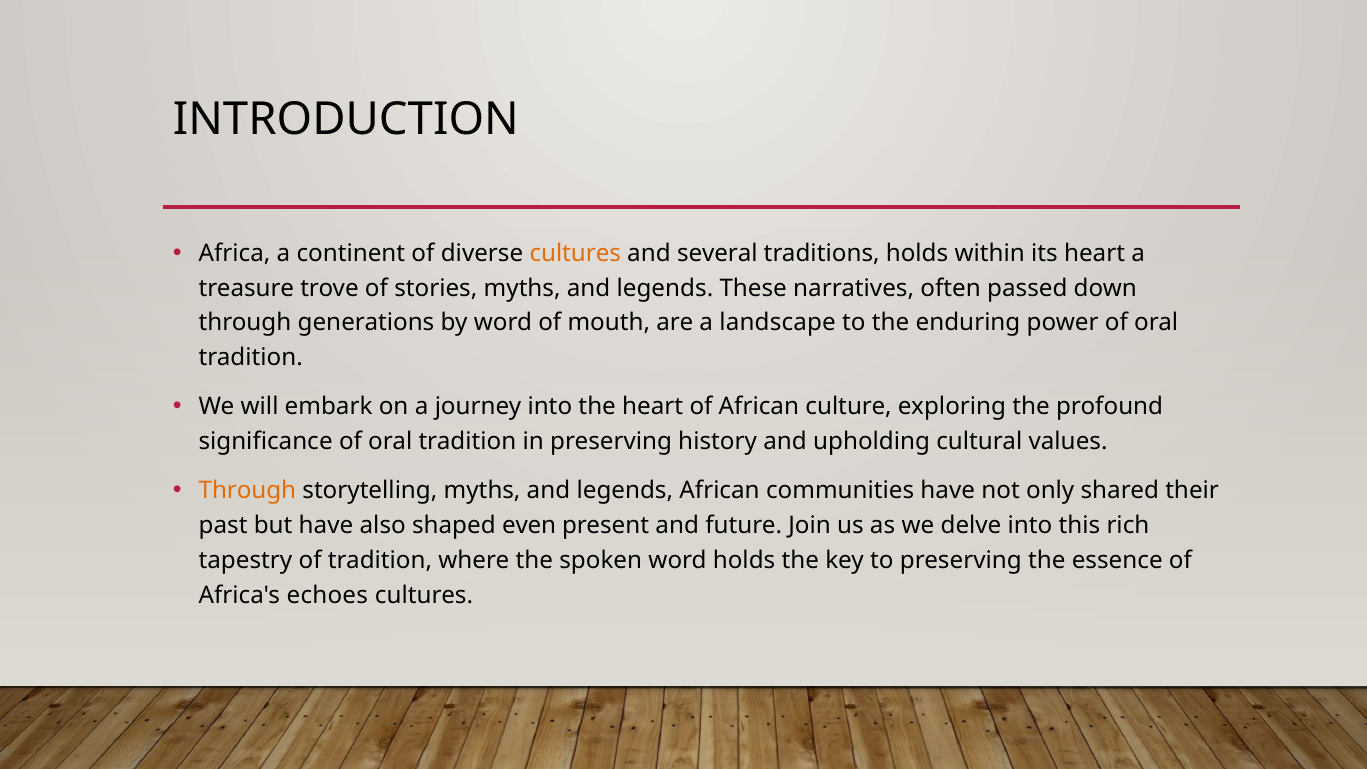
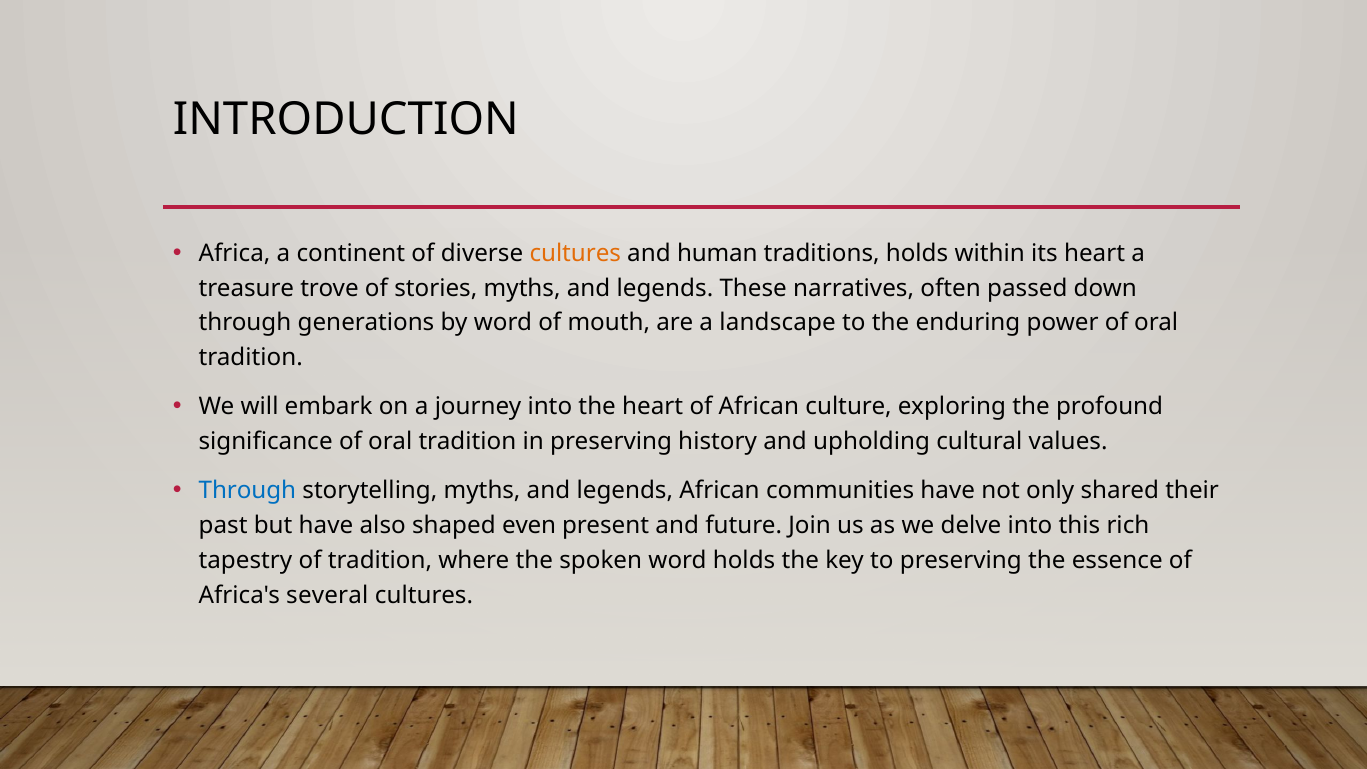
several: several -> human (717, 253)
Through colour: orange -> blue (247, 491)
echoes: echoes -> several (327, 596)
